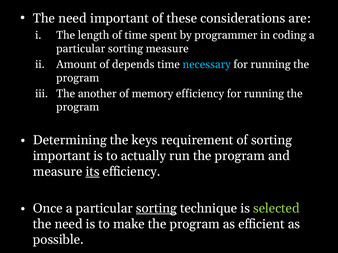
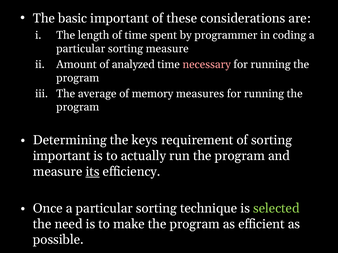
need: need -> basic (73, 18)
depends: depends -> analyzed (133, 64)
necessary colour: light blue -> pink (207, 64)
another: another -> average (97, 94)
memory efficiency: efficiency -> measures (200, 94)
sorting underline: present -> none (156, 209)
